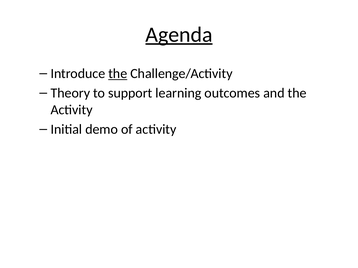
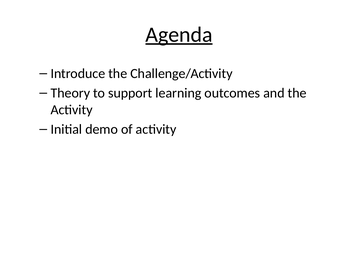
the underline: present -> none (118, 74)
